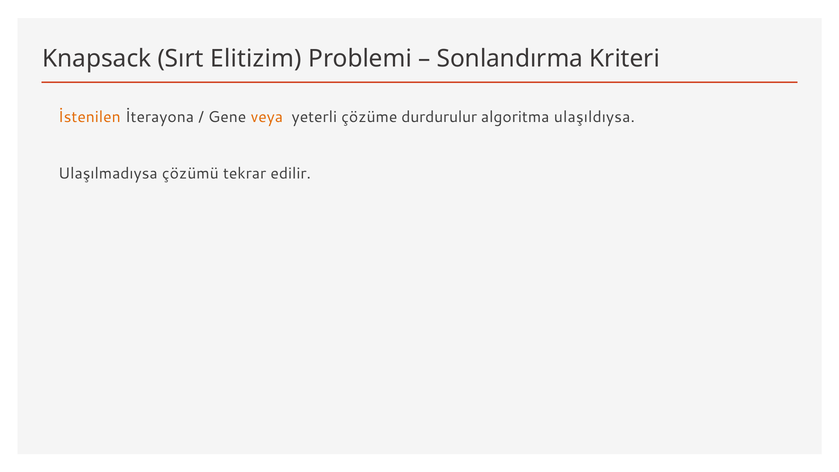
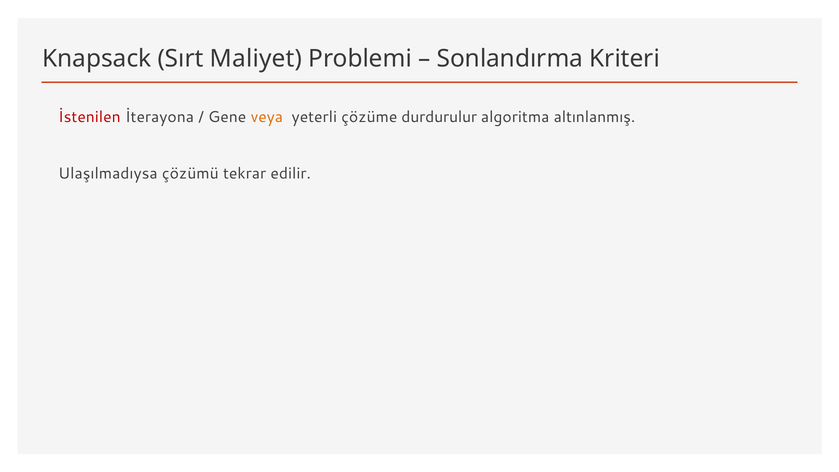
Elitizim: Elitizim -> Maliyet (256, 59)
İstenilen colour: orange -> red (89, 117)
ulaşıldıysa: ulaşıldıysa -> altınlanmış (595, 117)
